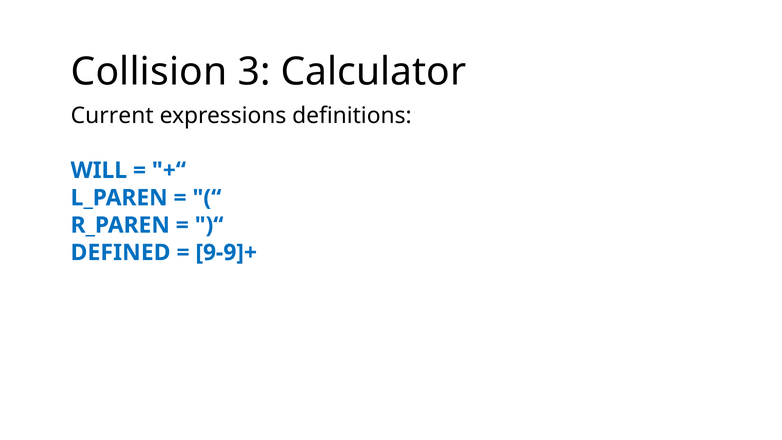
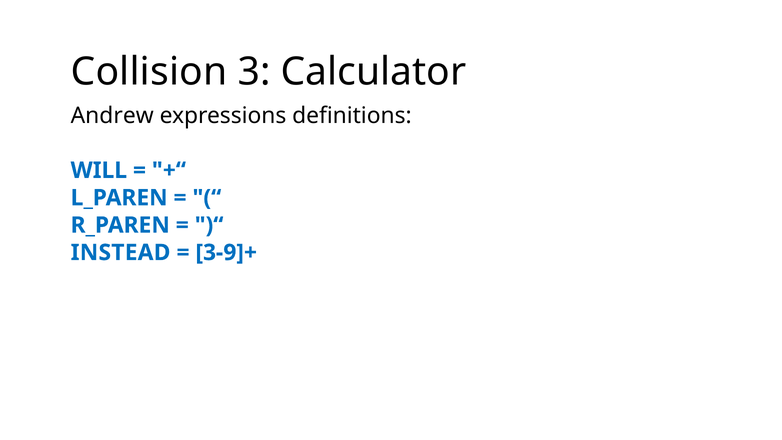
Current: Current -> Andrew (112, 116)
DEFINED: DEFINED -> INSTEAD (121, 252)
9-9]+: 9-9]+ -> 3-9]+ (226, 252)
